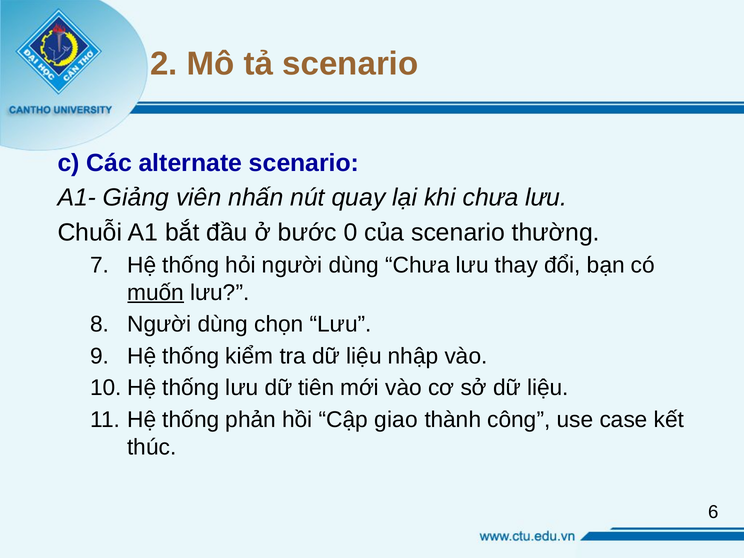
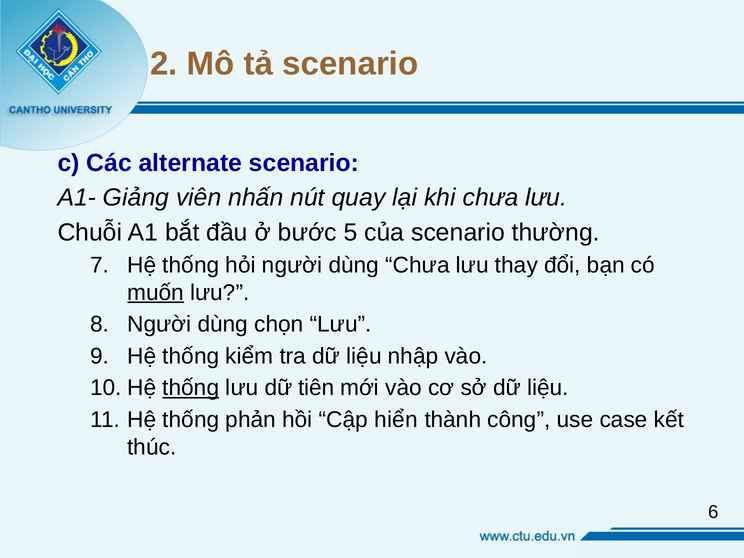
0: 0 -> 5 (351, 232)
thống underline: none -> present (191, 388)
giao: giao -> hiển (396, 420)
